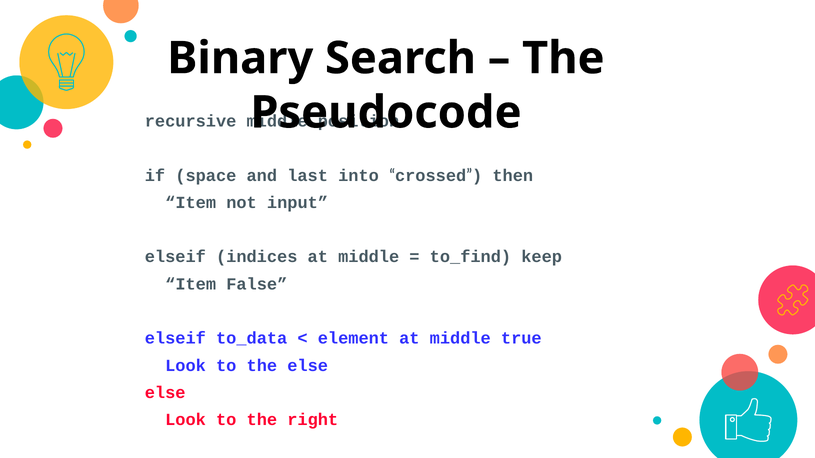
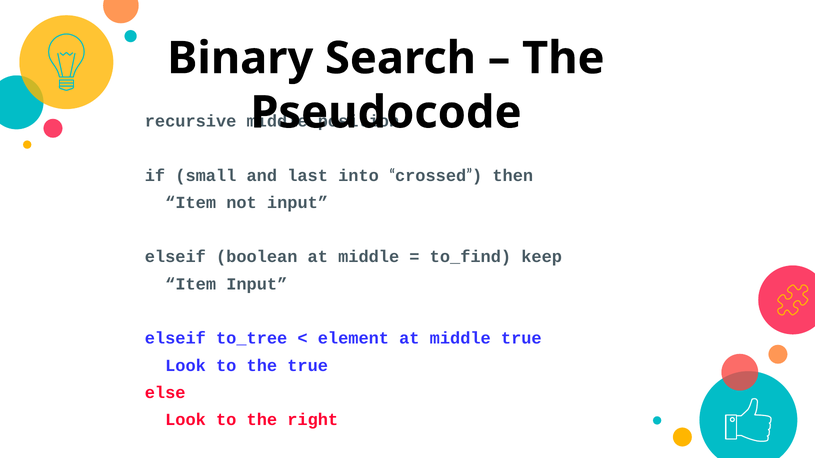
space: space -> small (206, 176)
indices: indices -> boolean (257, 257)
Item False: False -> Input (257, 284)
to_data: to_data -> to_tree (252, 339)
the else: else -> true (308, 366)
